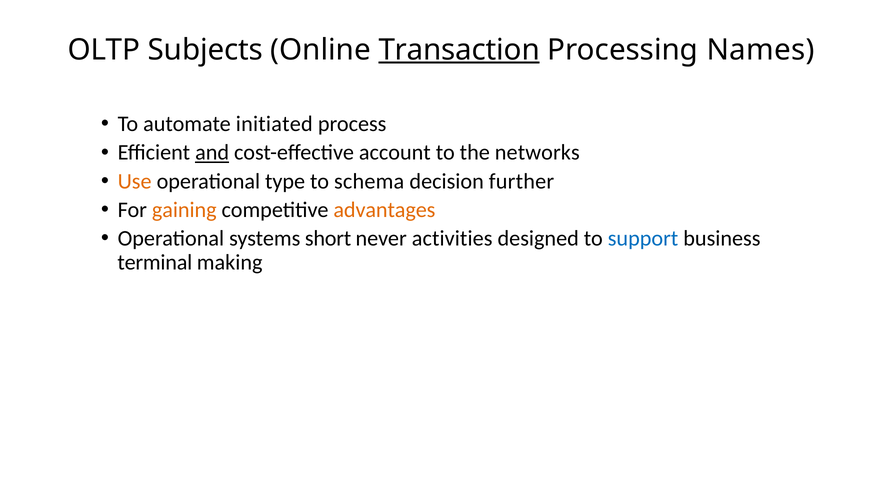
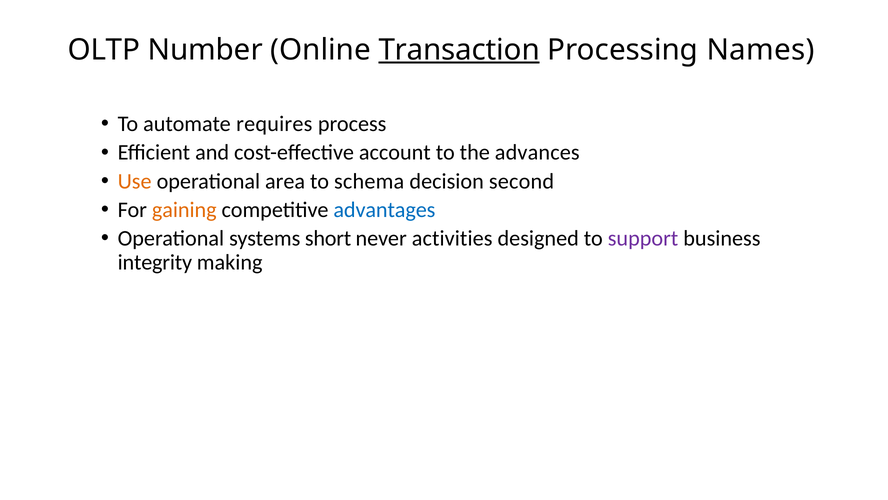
Subjects: Subjects -> Number (205, 50)
initiated: initiated -> requires (274, 124)
and underline: present -> none (212, 152)
networks: networks -> advances (537, 152)
type: type -> area (285, 181)
further: further -> second (522, 181)
advantages colour: orange -> blue (384, 210)
support colour: blue -> purple (643, 238)
terminal: terminal -> integrity (155, 262)
